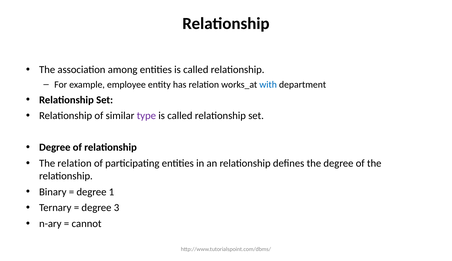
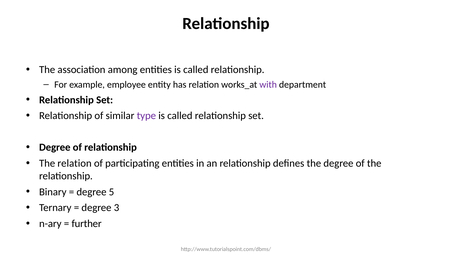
with colour: blue -> purple (268, 85)
1: 1 -> 5 (112, 192)
cannot: cannot -> further (87, 223)
